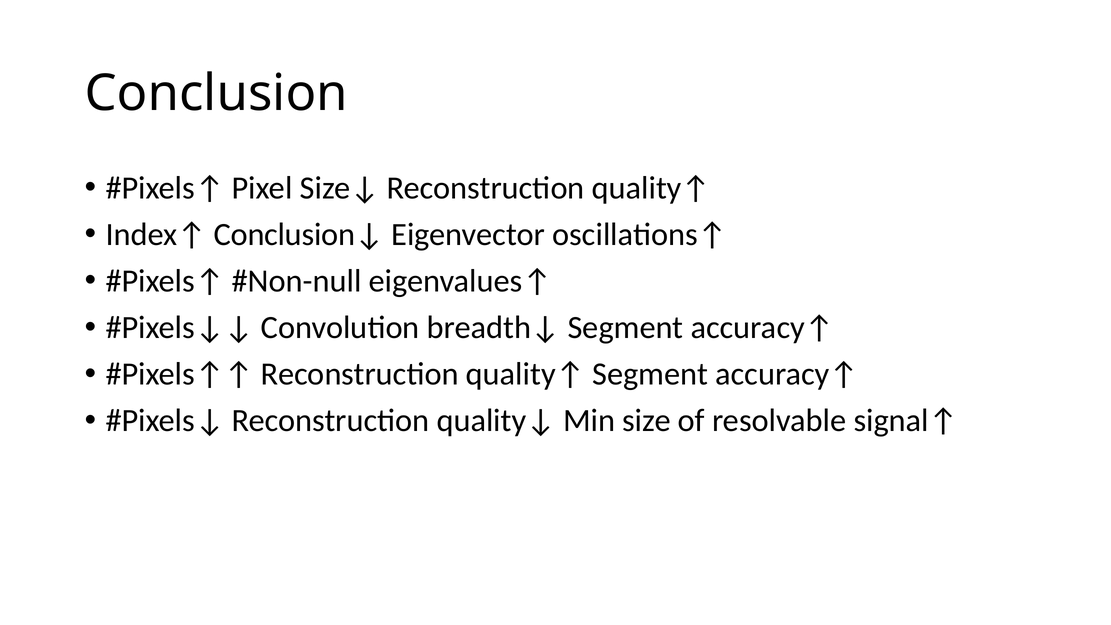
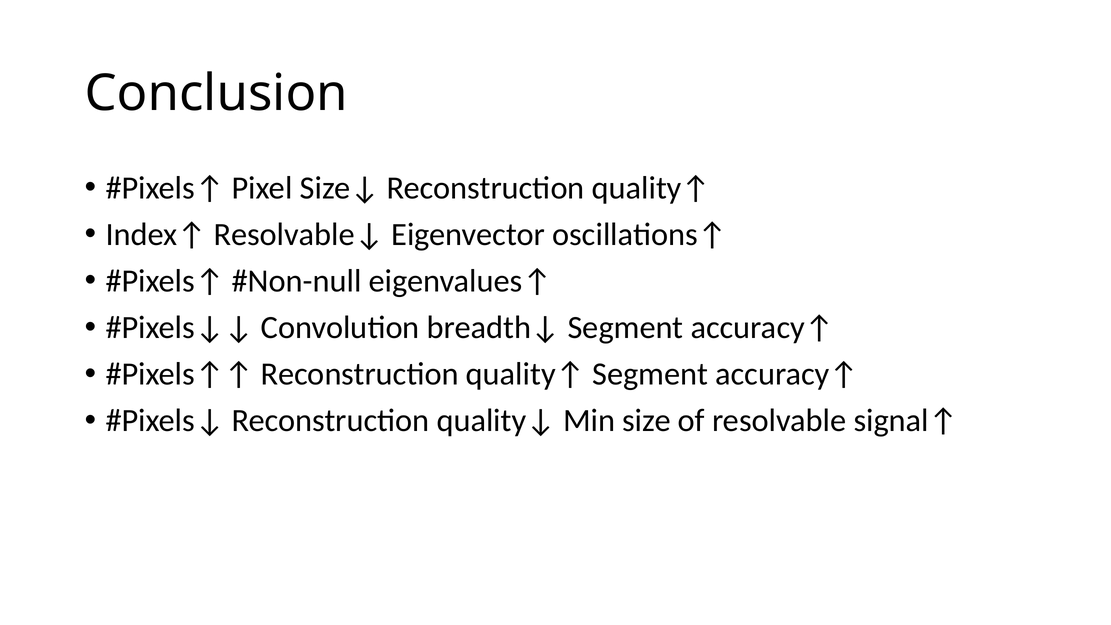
Conclusion↓: Conclusion↓ -> Resolvable↓ (299, 234)
